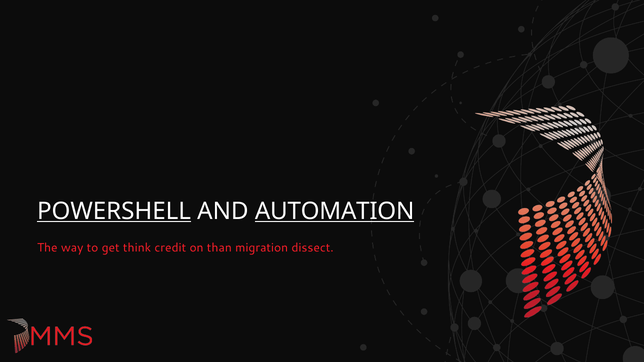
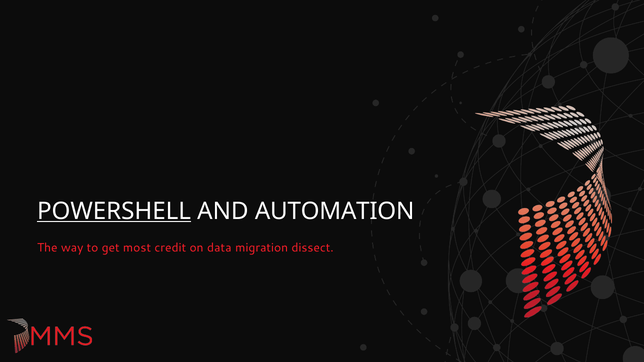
AUTOMATION underline: present -> none (335, 211)
think: think -> most (137, 248)
than: than -> data (219, 248)
